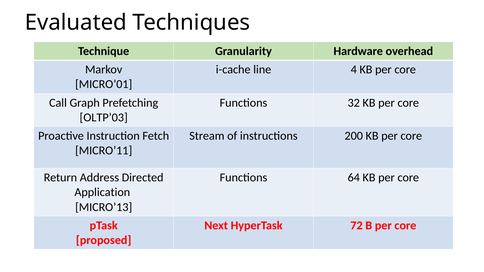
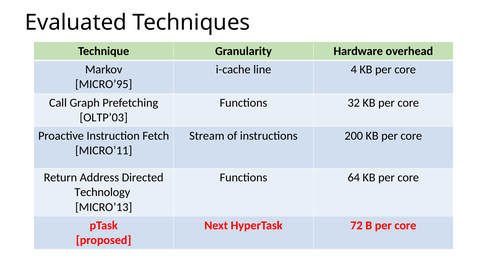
MICRO’01: MICRO’01 -> MICRO’95 (104, 84)
Application: Application -> Technology (102, 192)
